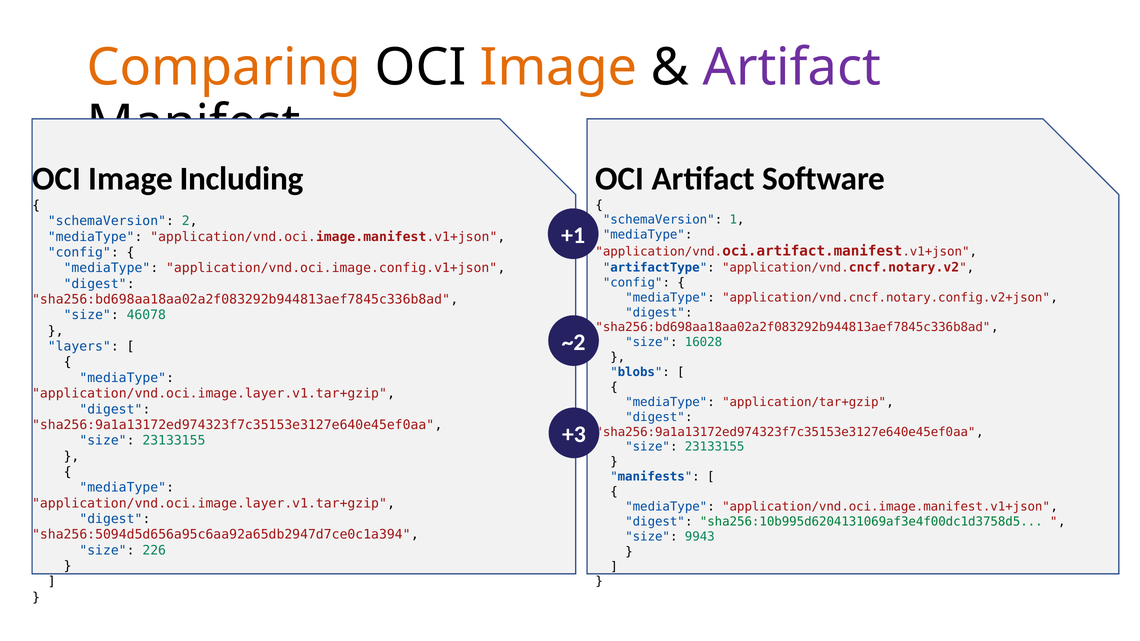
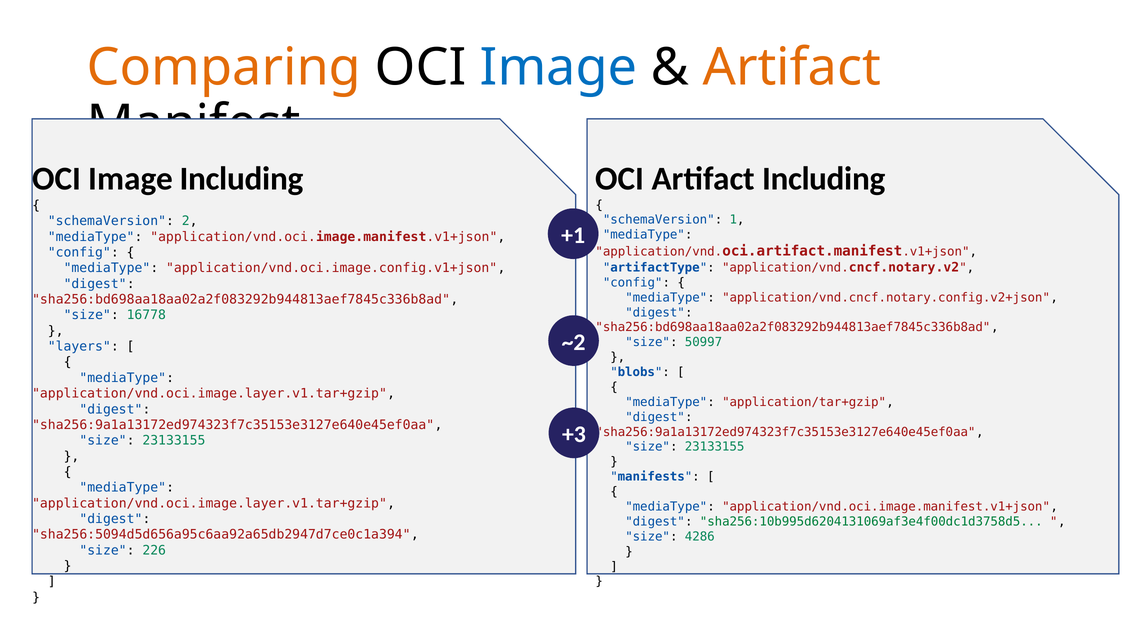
Image colour: orange -> blue (559, 68)
Artifact colour: purple -> orange (792, 68)
Artifact Software: Software -> Including (824, 179)
46078: 46078 -> 16778 (146, 315)
16028: 16028 -> 50997 (703, 342)
9943: 9943 -> 4286 (700, 537)
